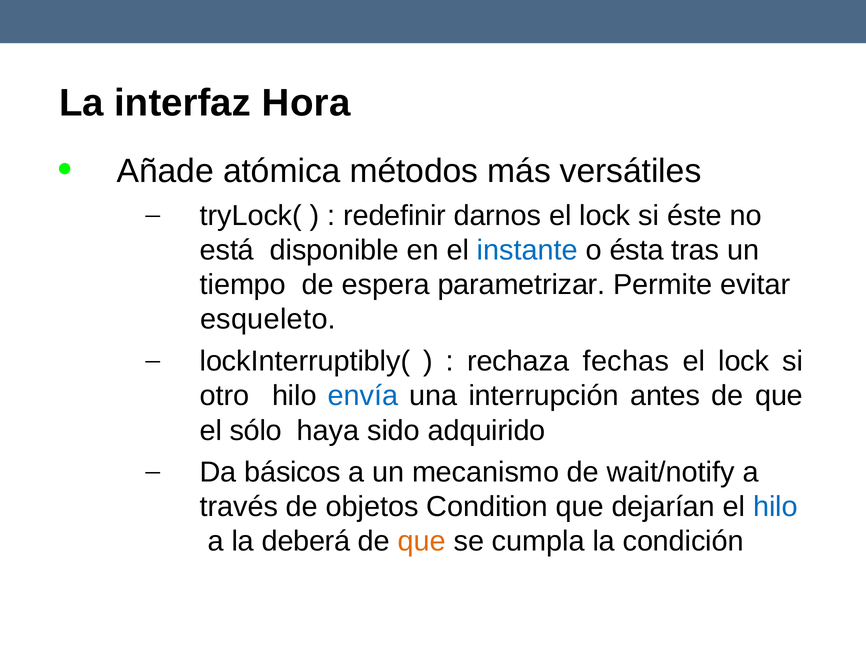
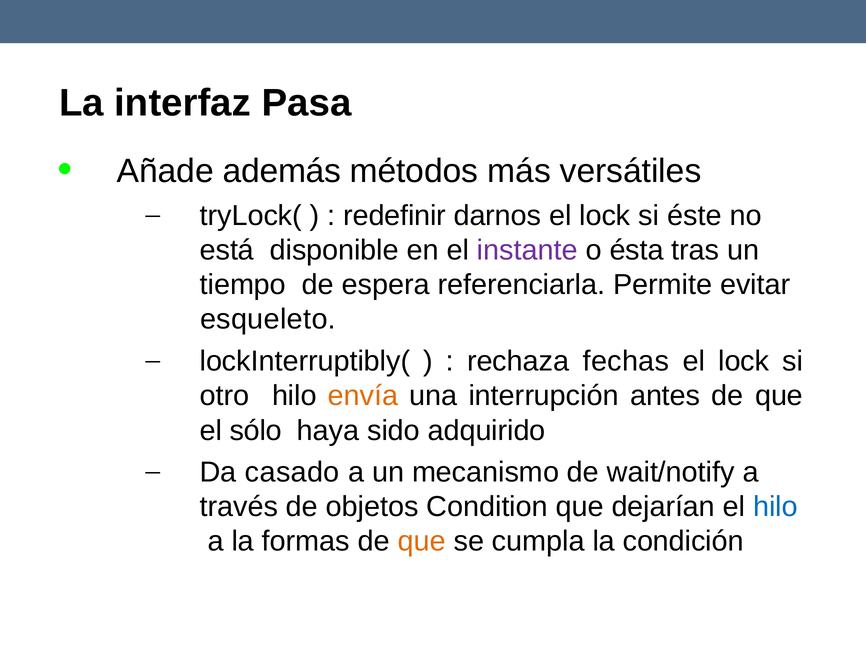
Hora: Hora -> Pasa (307, 103)
atómica: atómica -> además (282, 171)
instante colour: blue -> purple (527, 250)
parametrizar: parametrizar -> referenciarla (521, 285)
envía colour: blue -> orange (363, 396)
básicos: básicos -> casado (292, 473)
deberá: deberá -> formas (306, 542)
